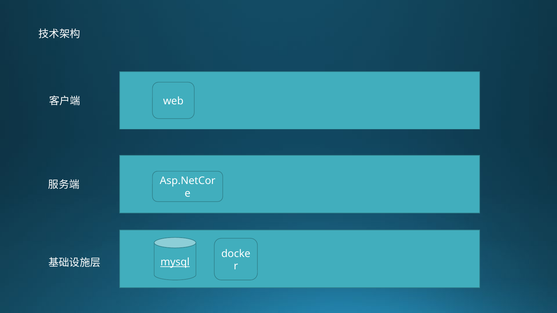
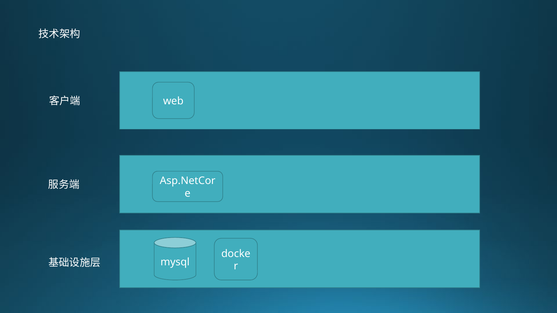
mysql underline: present -> none (175, 262)
